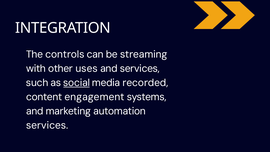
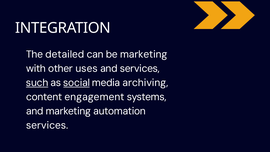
controls: controls -> detailed (65, 54)
be streaming: streaming -> marketing (144, 54)
such underline: none -> present (37, 83)
recorded: recorded -> archiving (145, 83)
